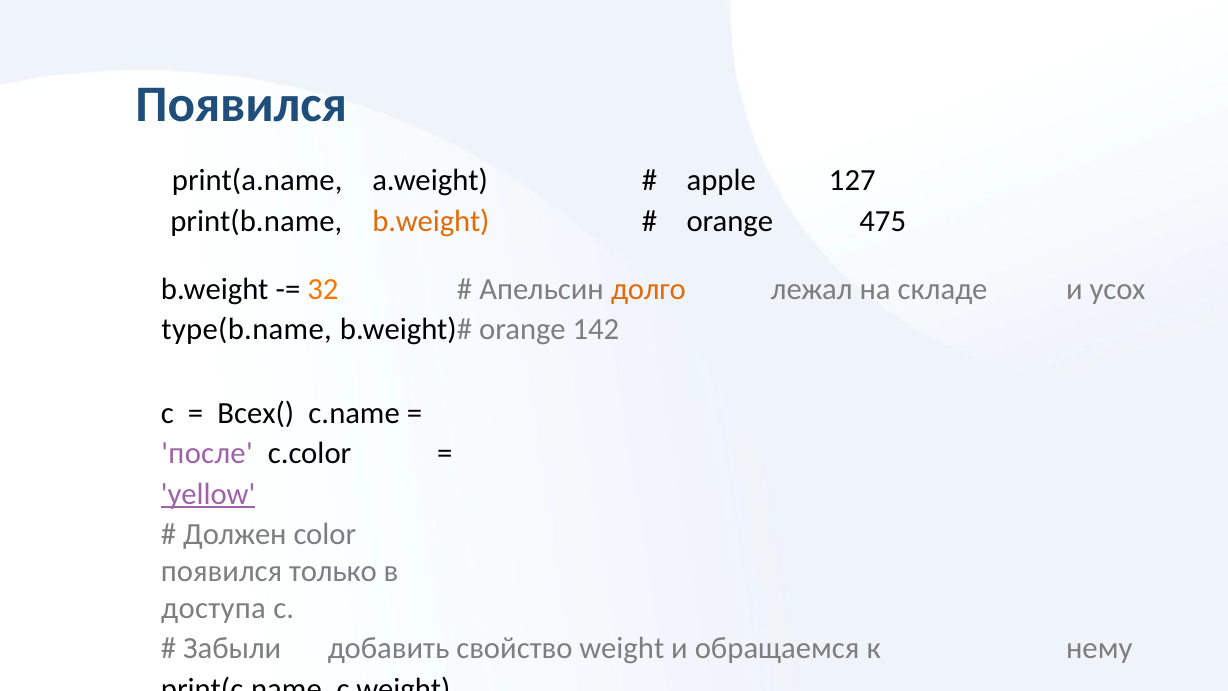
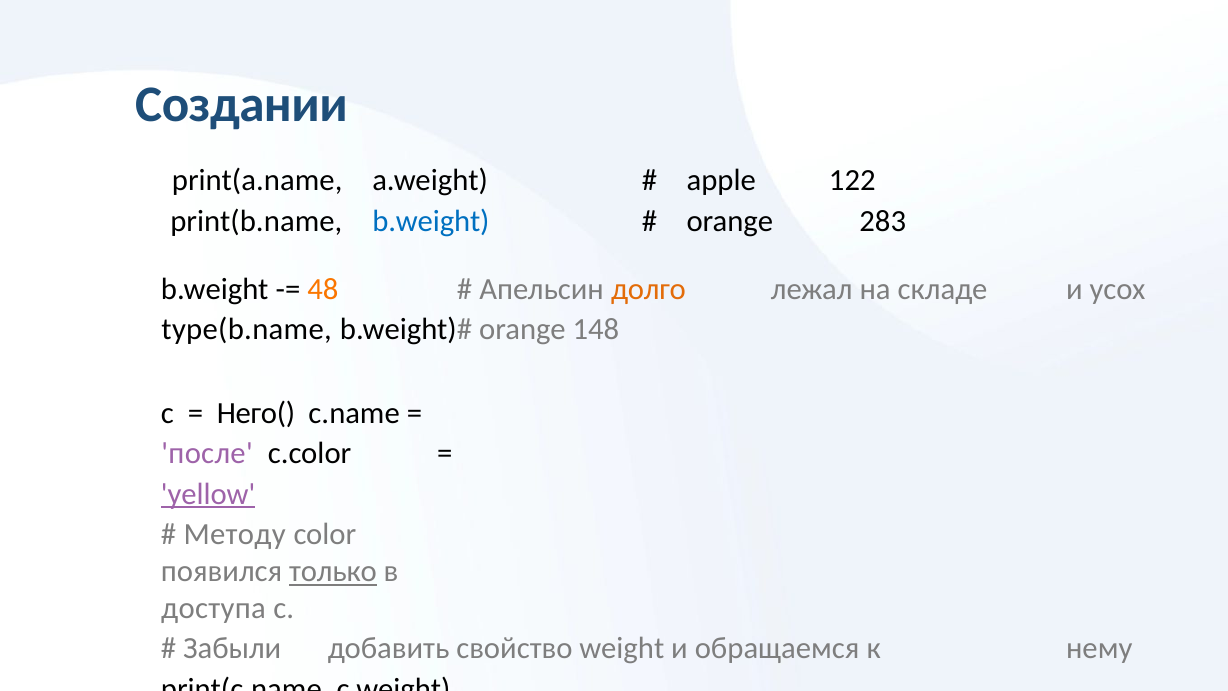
Появился: Появился -> Создании (241, 105)
127: 127 -> 122 (852, 181)
b.weight colour: orange -> blue (431, 221)
475: 475 -> 283 (883, 221)
32: 32 -> 48 (323, 289)
142: 142 -> 148 (596, 329)
Всех(: Всех( -> Него( (256, 413)
Должен: Должен -> Методу (235, 535)
только underline: none -> present (333, 571)
